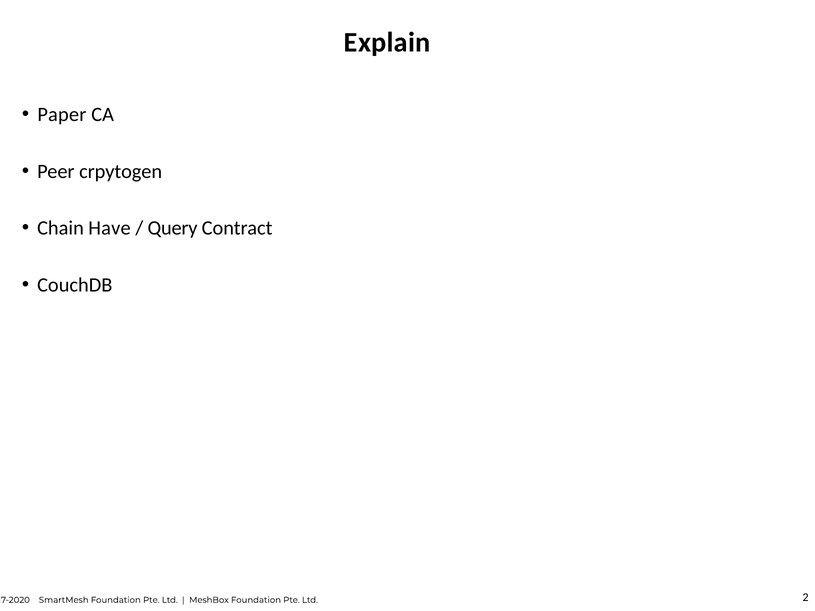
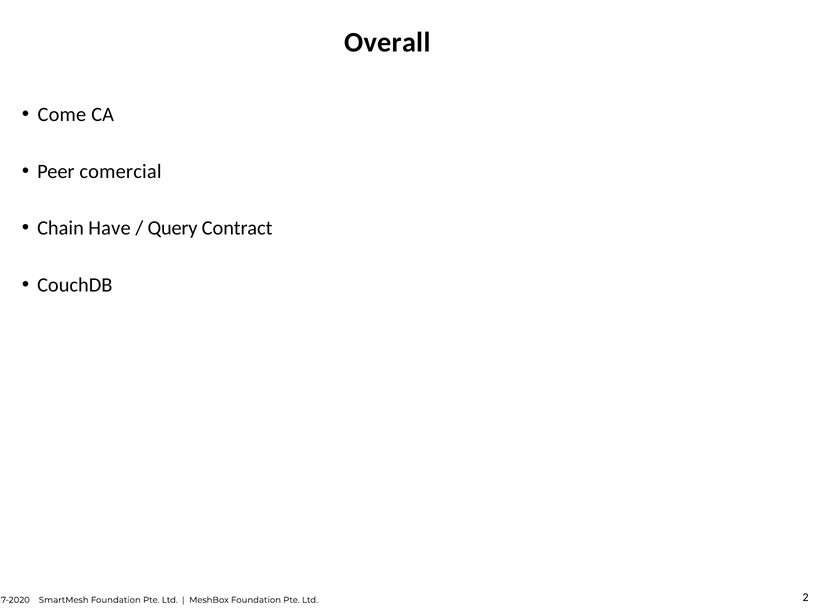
Explain: Explain -> Overall (387, 43)
Paper: Paper -> Come (62, 115)
crpytogen: crpytogen -> comercial (120, 171)
